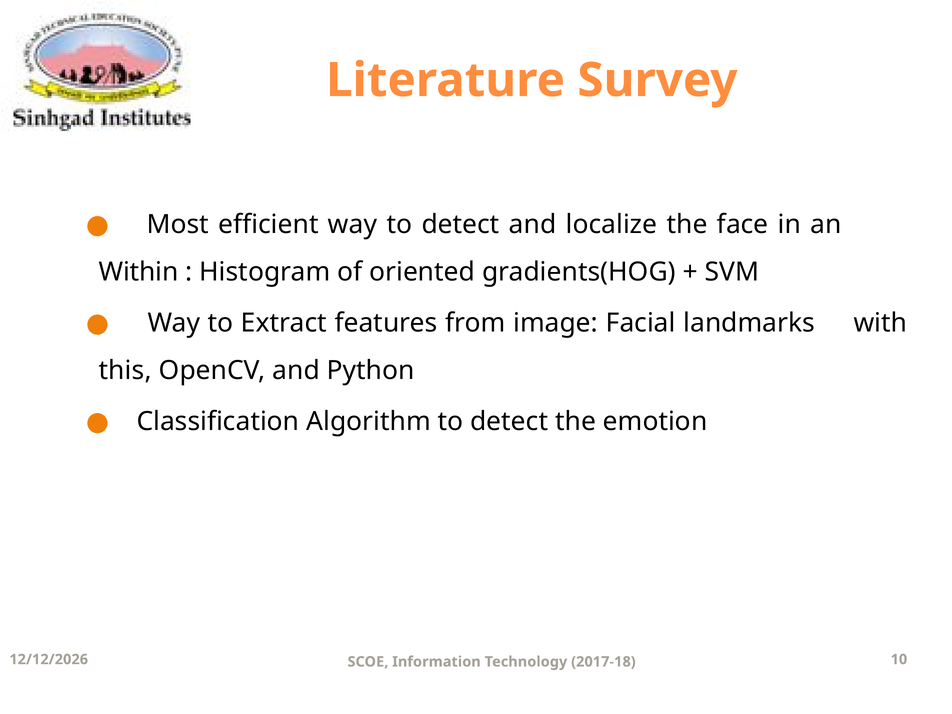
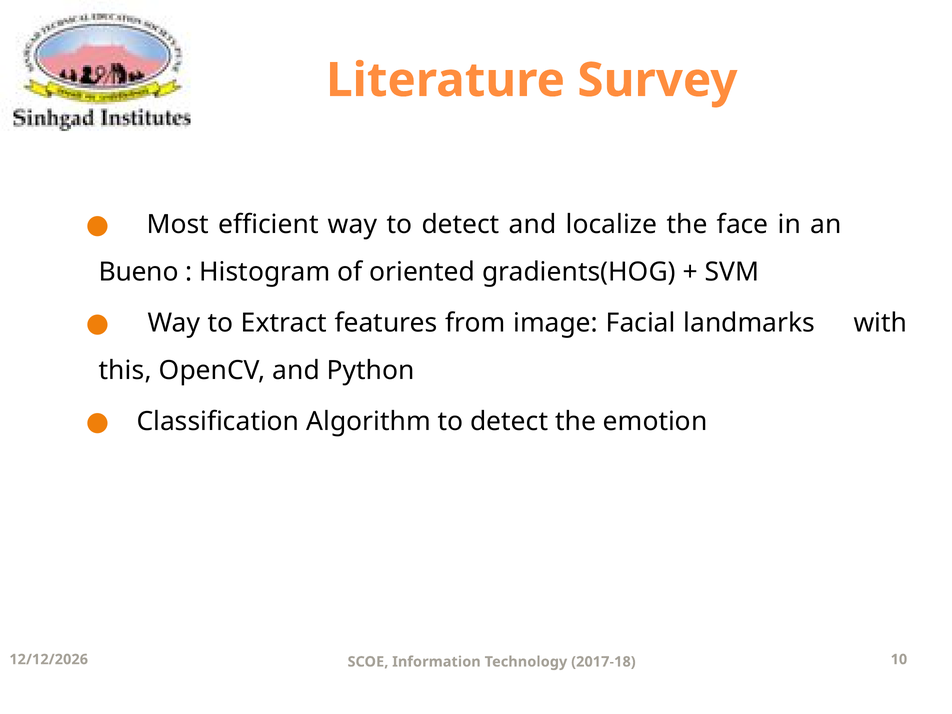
Within: Within -> Bueno (139, 272)
